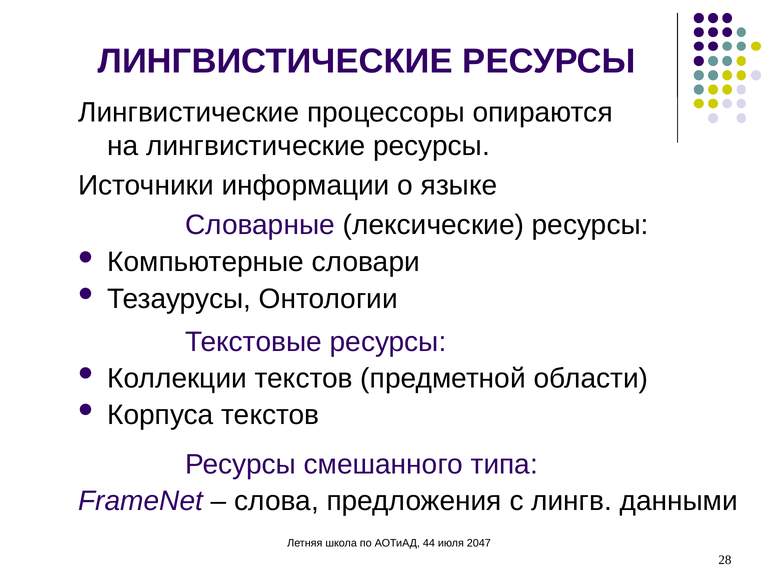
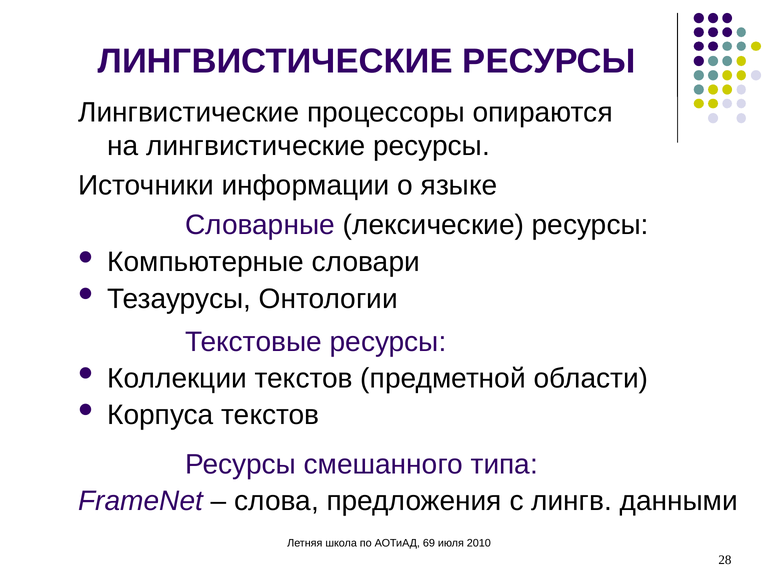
44: 44 -> 69 (429, 543)
2047: 2047 -> 2010 (479, 543)
